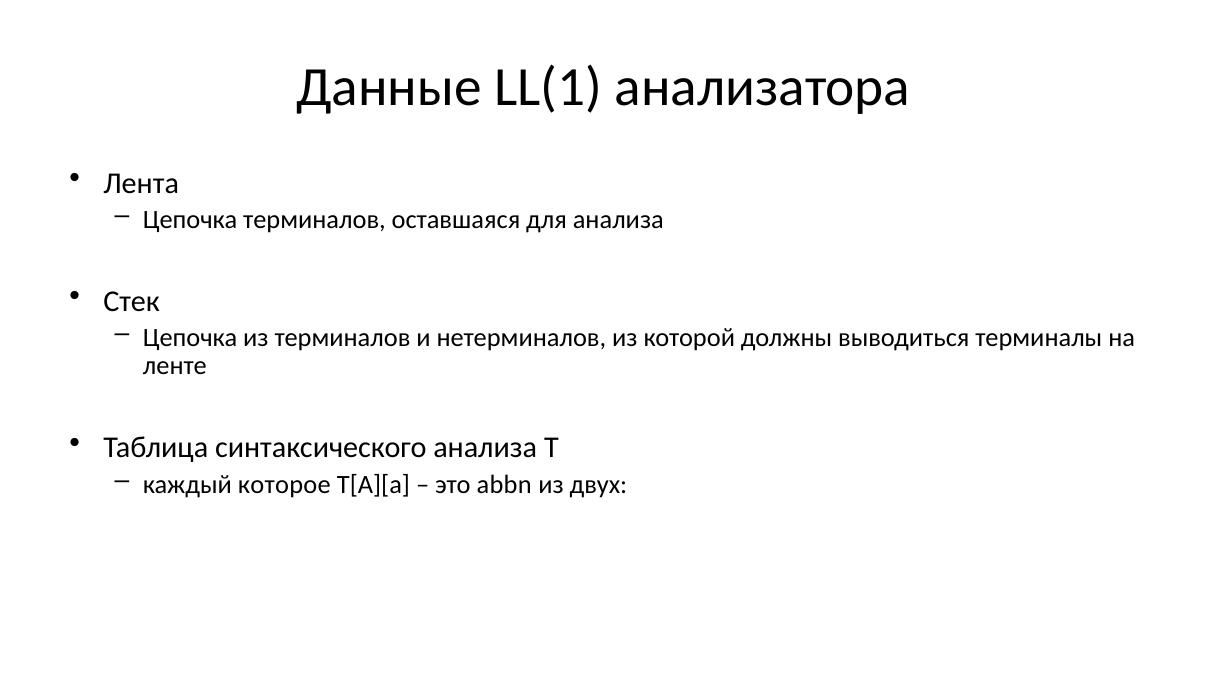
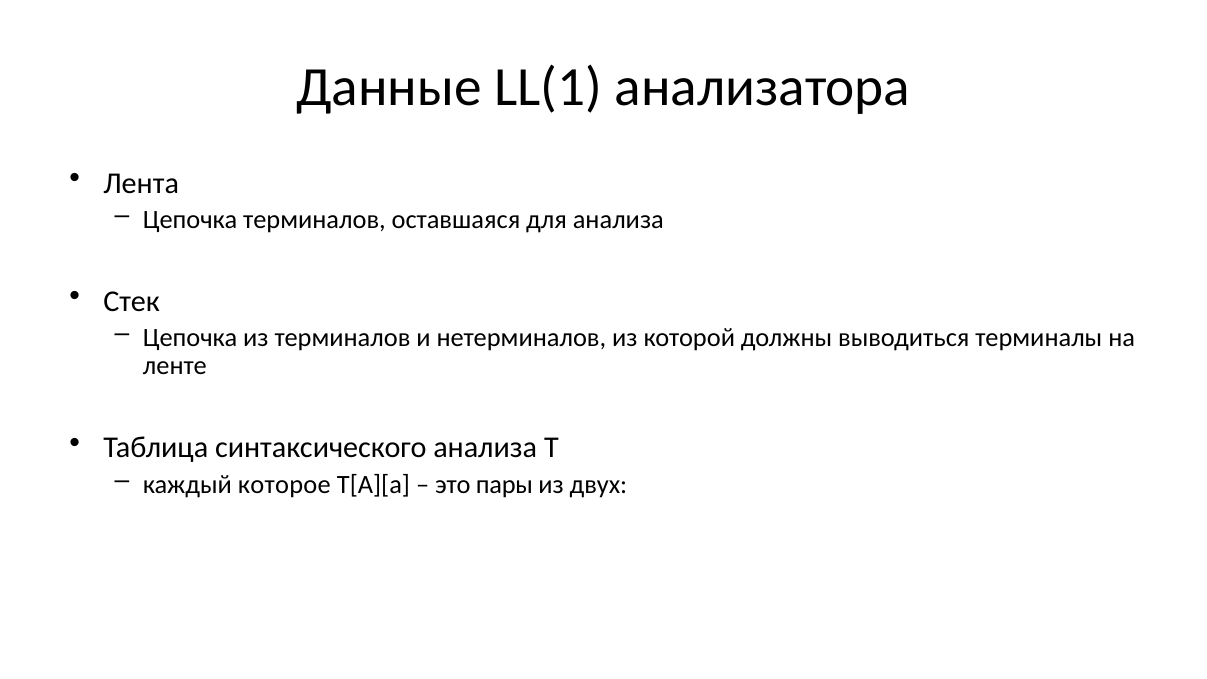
это abbn: abbn -> пары (504, 484)
